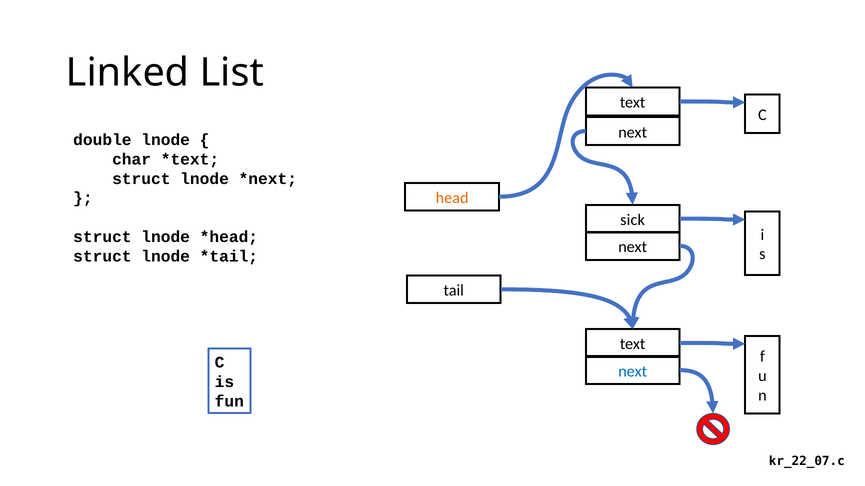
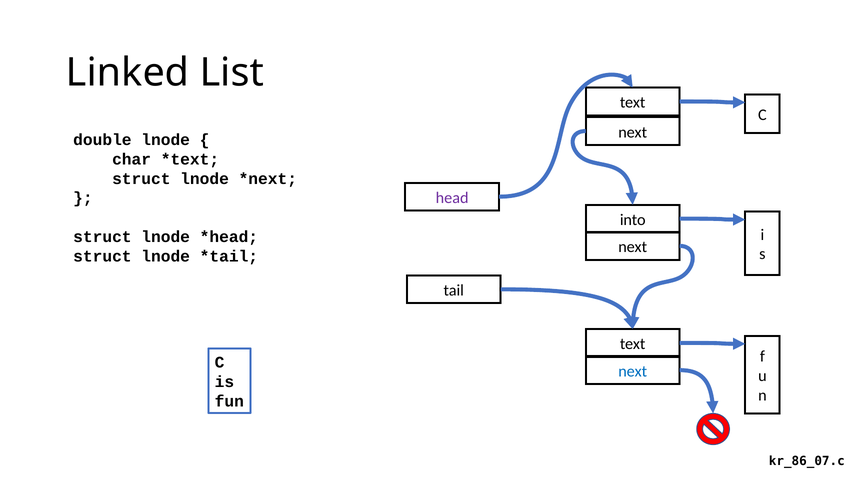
head colour: orange -> purple (452, 198)
sick: sick -> into (633, 220)
kr_22_07.c: kr_22_07.c -> kr_86_07.c (807, 461)
